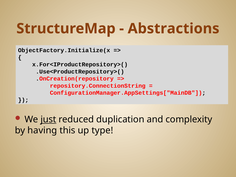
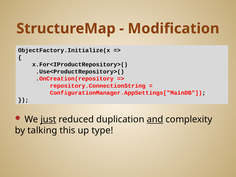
Abstractions: Abstractions -> Modification (174, 29)
and underline: none -> present (155, 119)
having: having -> talking (42, 130)
